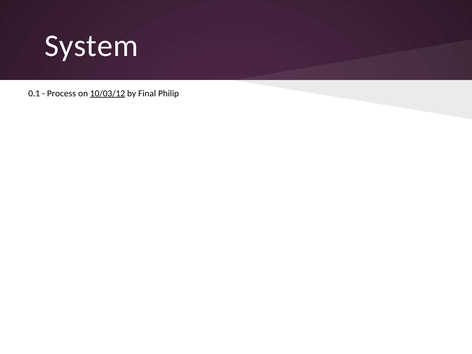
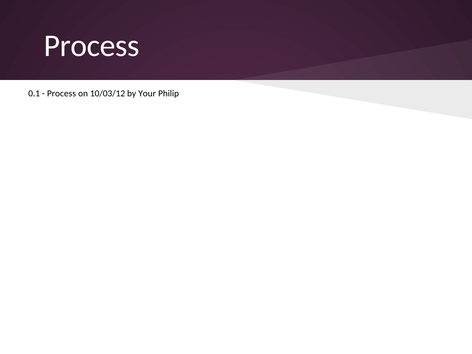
System: System -> Process (92, 46)
10/03/12 underline: present -> none (108, 93)
Final: Final -> Your (147, 93)
